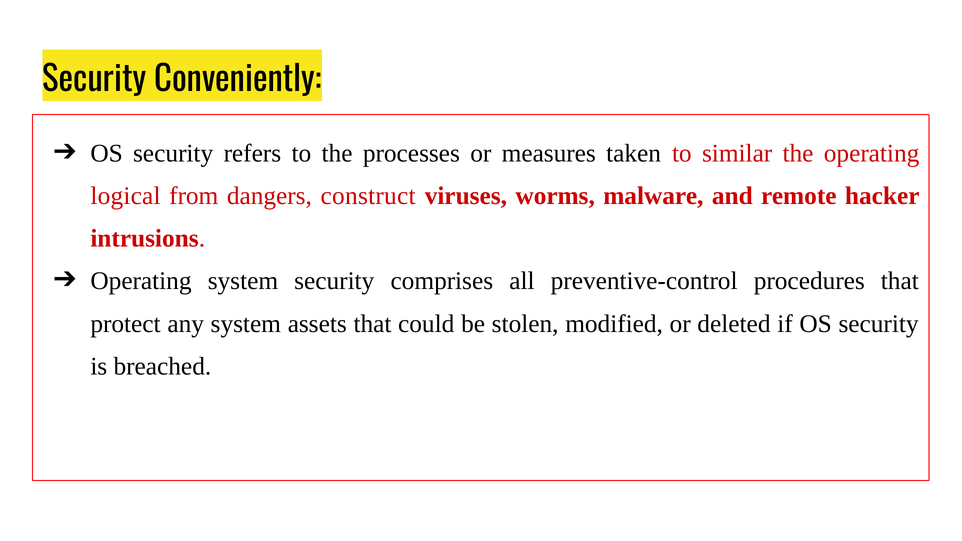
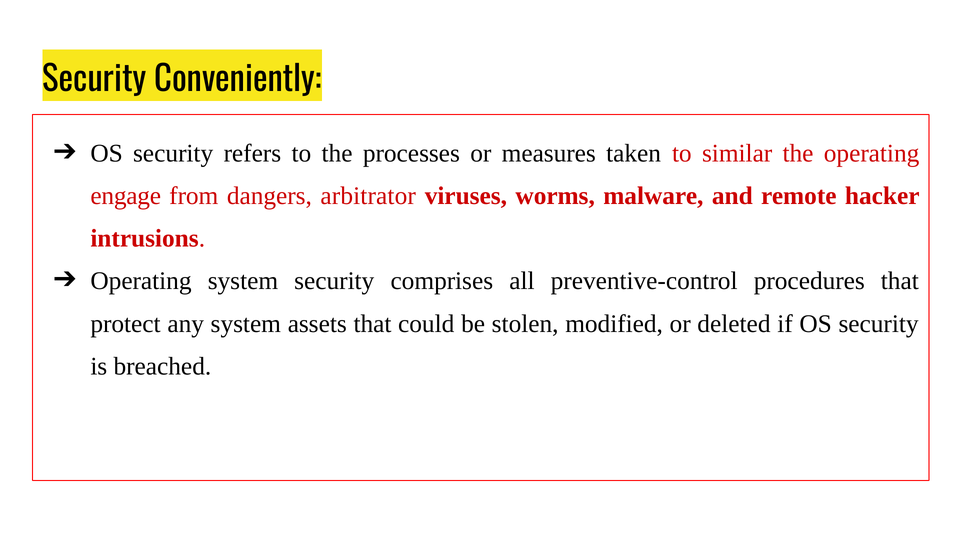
logical: logical -> engage (126, 196)
construct: construct -> arbitrator (368, 196)
